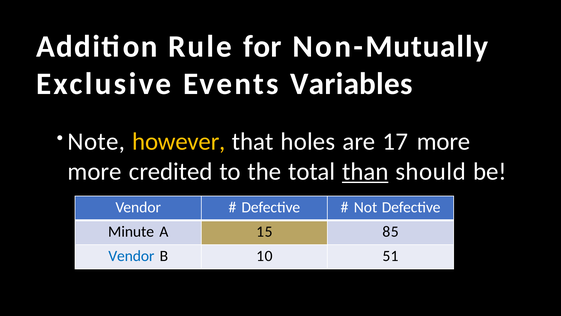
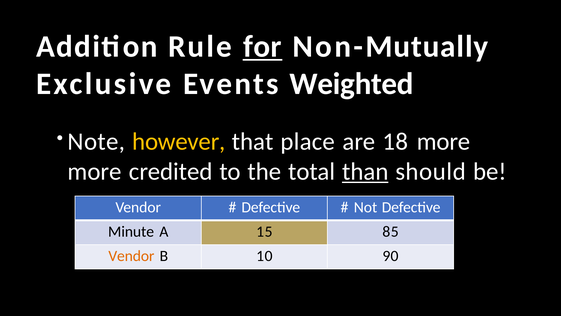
for underline: none -> present (262, 46)
Variables: Variables -> Weighted (352, 84)
holes: holes -> place (308, 142)
17: 17 -> 18 (395, 142)
Vendor colour: blue -> orange (131, 256)
51: 51 -> 90 (390, 256)
